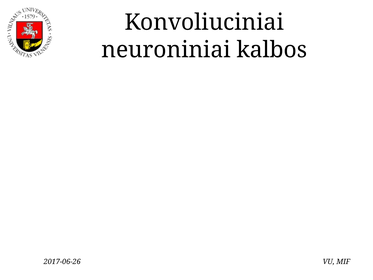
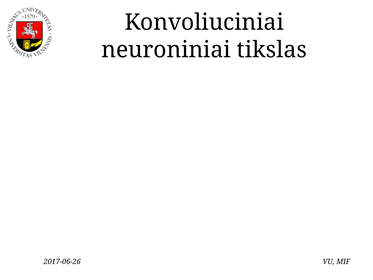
kalbos: kalbos -> tikslas (272, 50)
